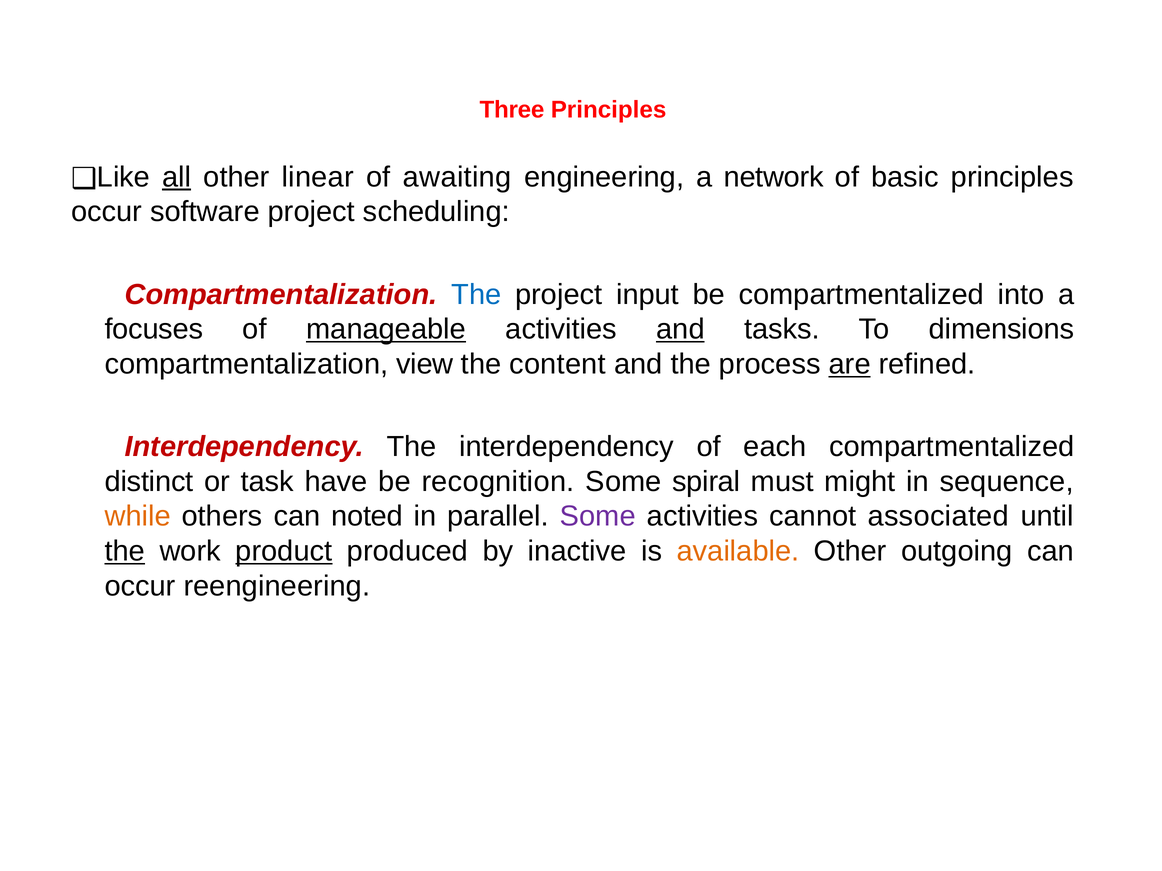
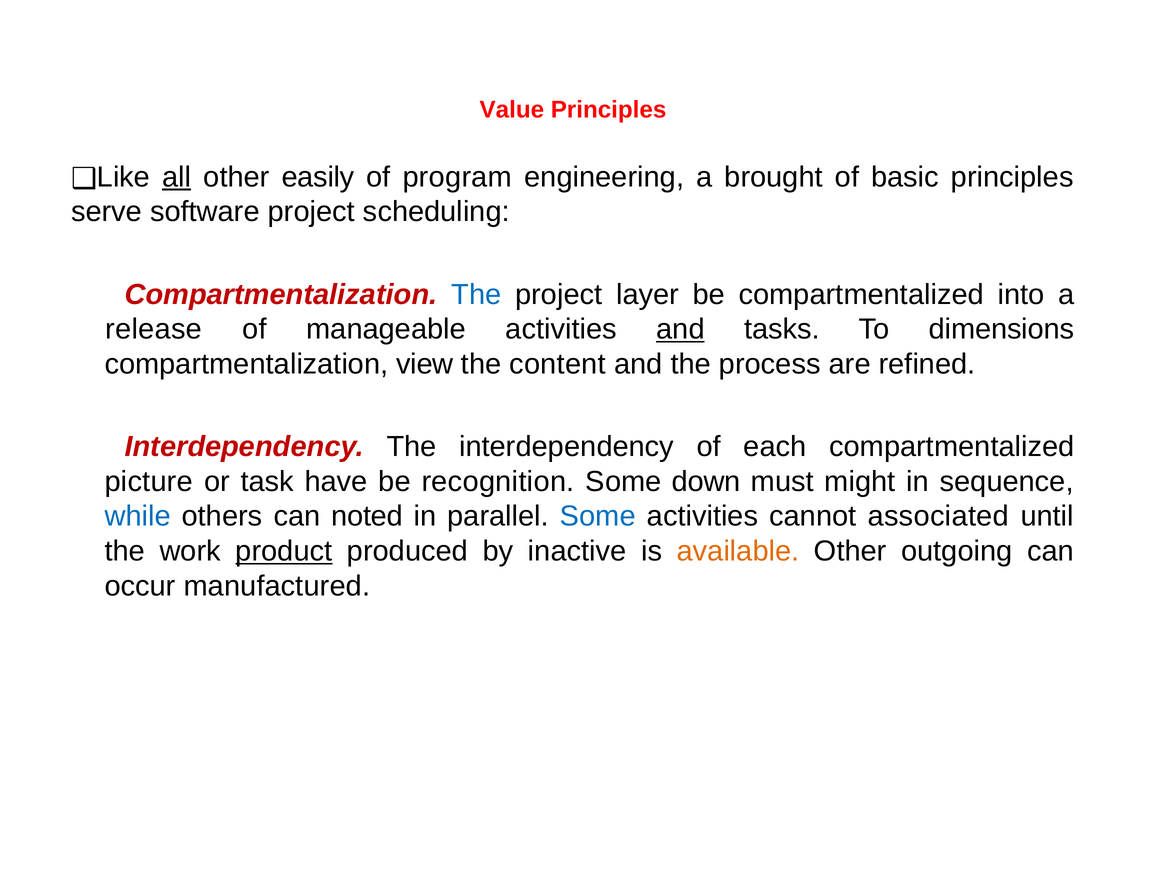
Three: Three -> Value (512, 110)
linear: linear -> easily (318, 177)
awaiting: awaiting -> program (457, 177)
network: network -> brought (774, 177)
occur: occur -> serve (107, 212)
input: input -> layer (648, 295)
focuses: focuses -> release (154, 329)
manageable underline: present -> none (386, 329)
are underline: present -> none (850, 364)
distinct: distinct -> picture (149, 482)
spiral: spiral -> down (706, 482)
while colour: orange -> blue (138, 517)
Some colour: purple -> blue (598, 517)
the underline: present -> none (125, 552)
reengineering: reengineering -> manufactured (277, 586)
